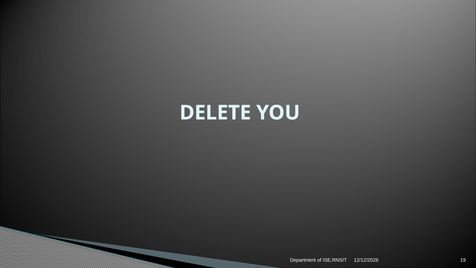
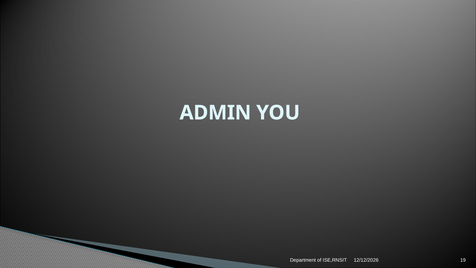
DELETE: DELETE -> ADMIN (215, 113)
